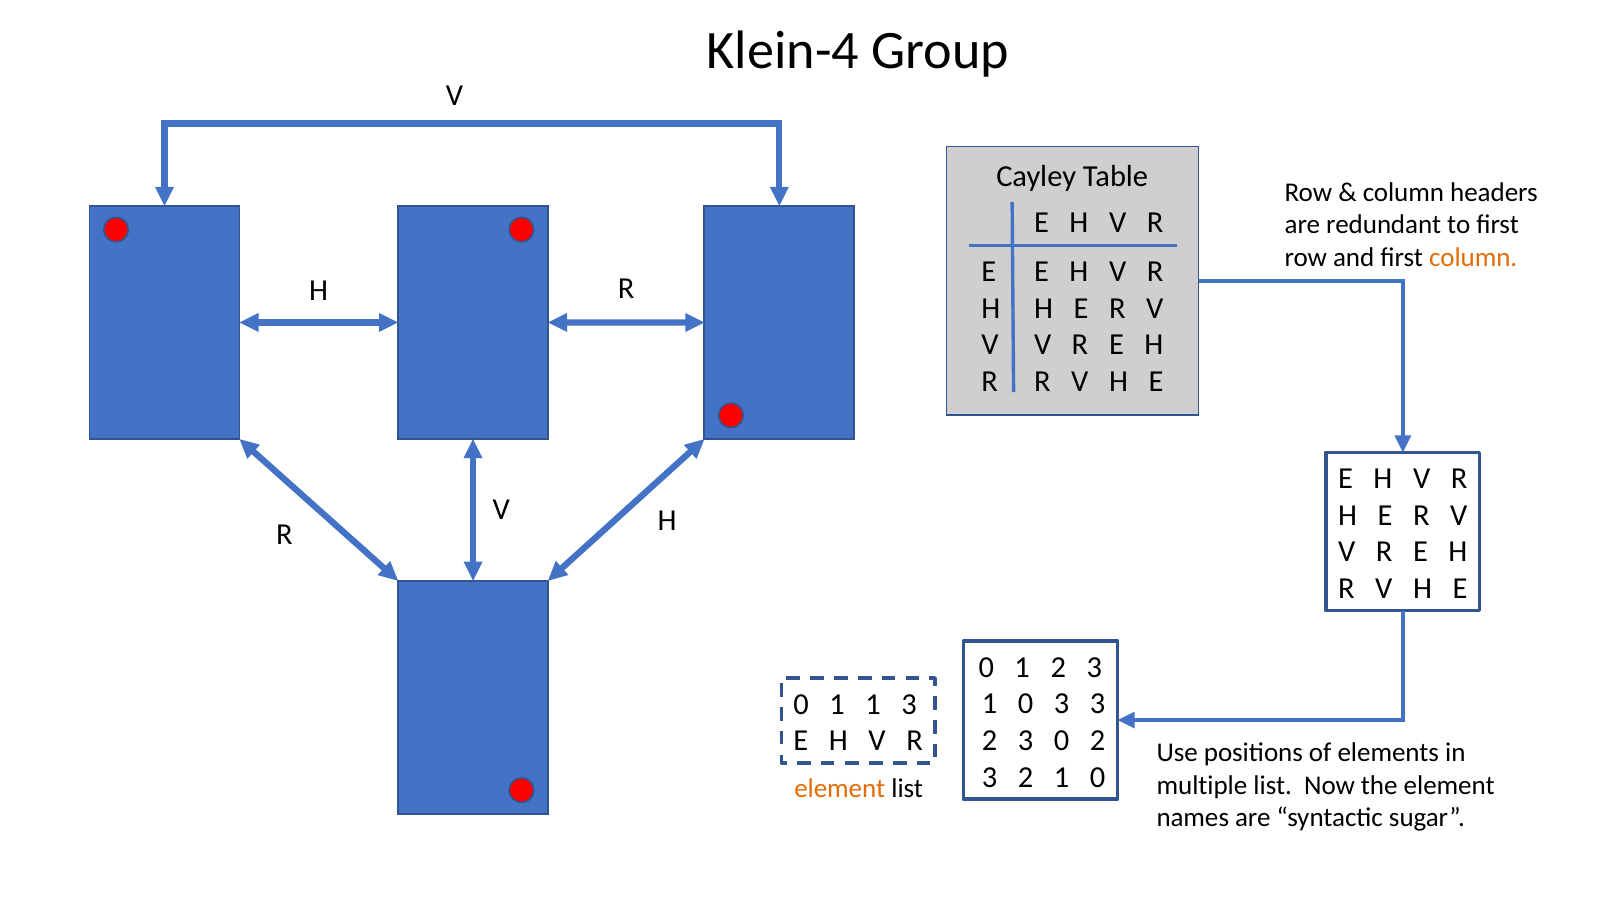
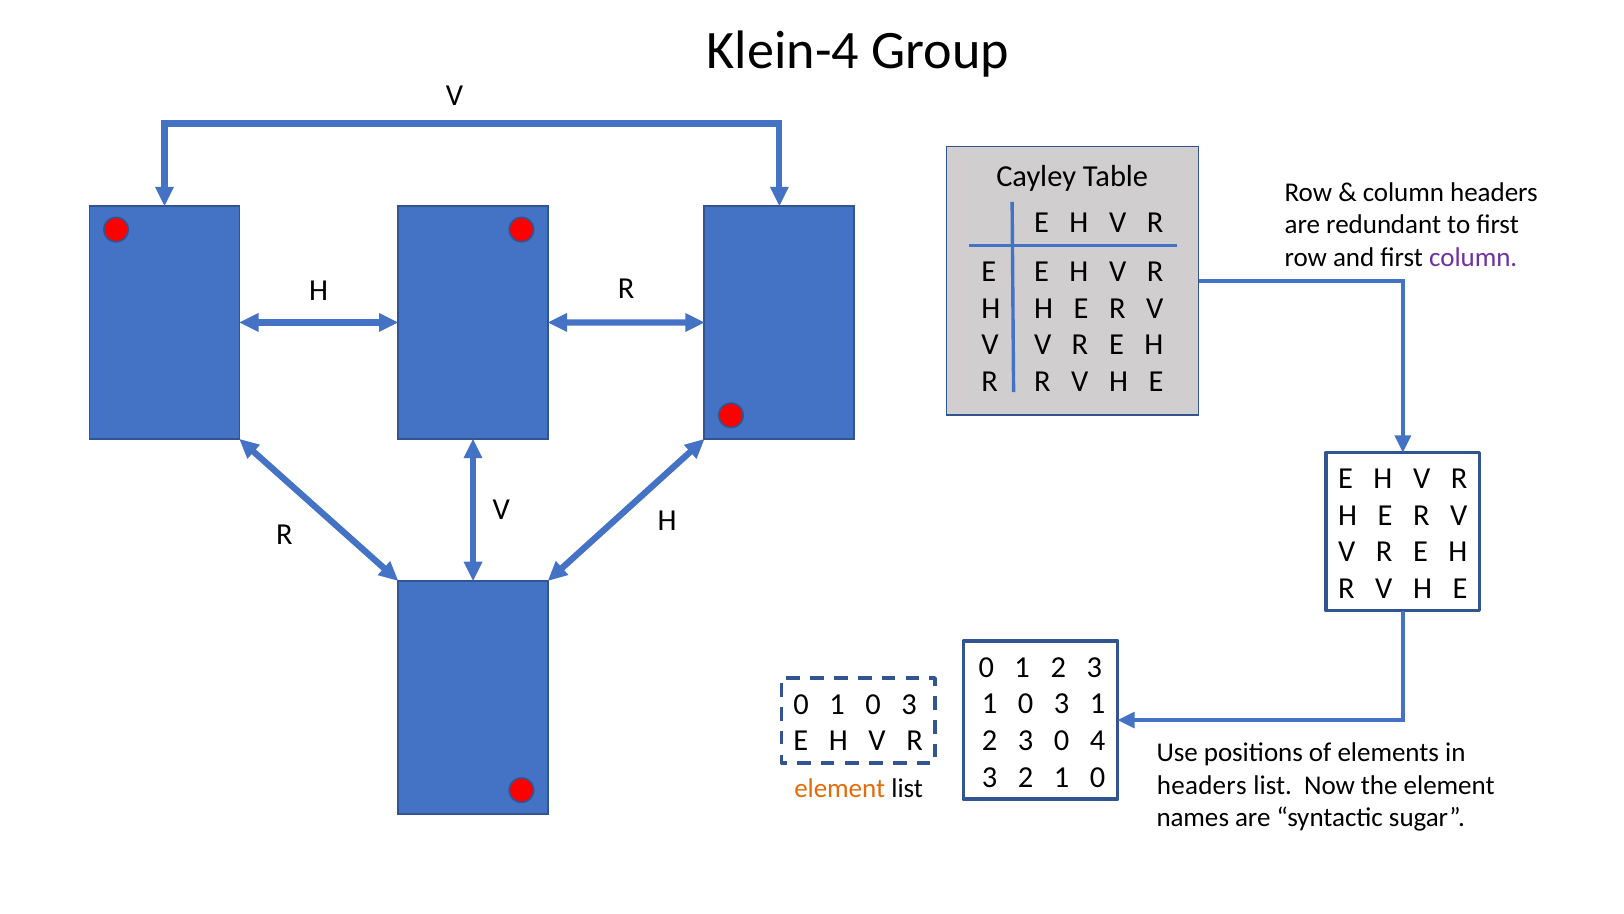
column colour: orange -> purple (1473, 257)
0 3 3: 3 -> 1 (1098, 704)
0 1 1: 1 -> 0 (873, 704)
0 2: 2 -> 4 (1098, 740)
multiple: multiple -> headers (1202, 785)
